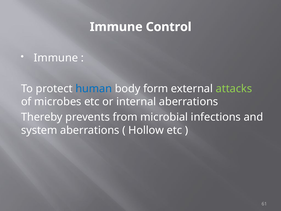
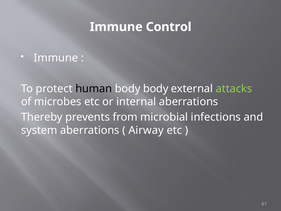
human colour: blue -> black (94, 89)
body form: form -> body (156, 89)
Hollow: Hollow -> Airway (146, 130)
